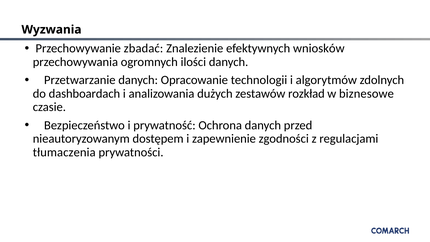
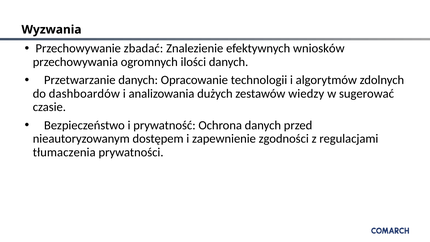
dashboardach: dashboardach -> dashboardów (84, 94)
rozkład: rozkład -> wiedzy (306, 94)
biznesowe: biznesowe -> sugerować (367, 94)
